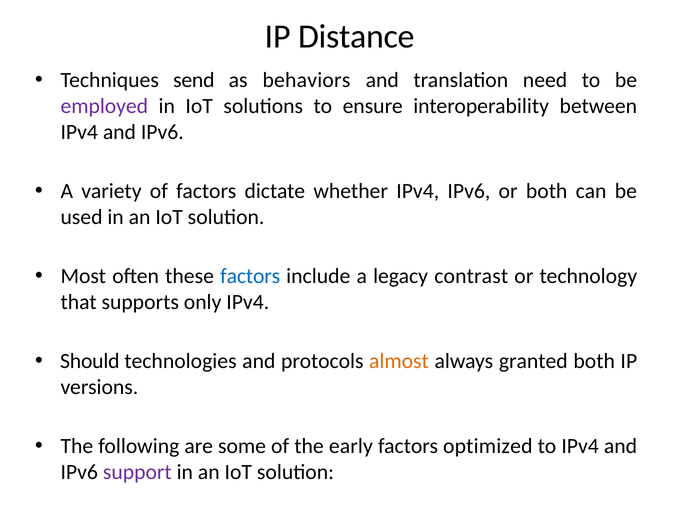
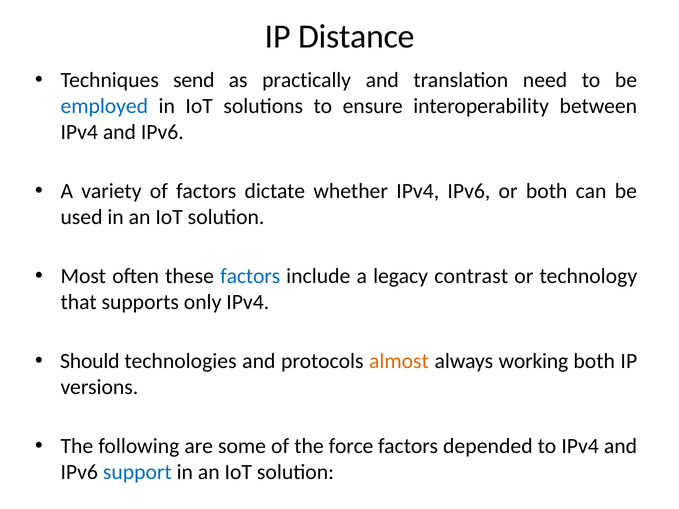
behaviors: behaviors -> practically (307, 80)
employed colour: purple -> blue (104, 106)
granted: granted -> working (533, 361)
early: early -> force (351, 446)
optimized: optimized -> depended (488, 446)
support colour: purple -> blue (137, 472)
